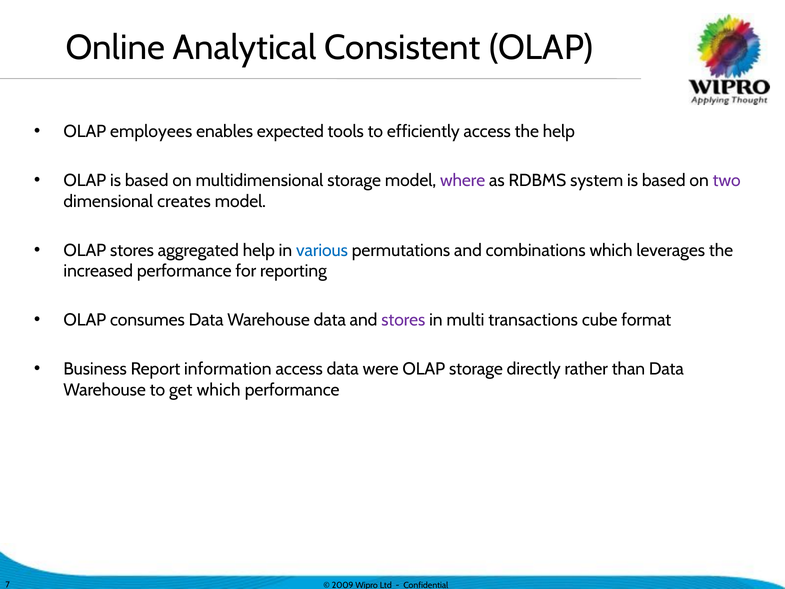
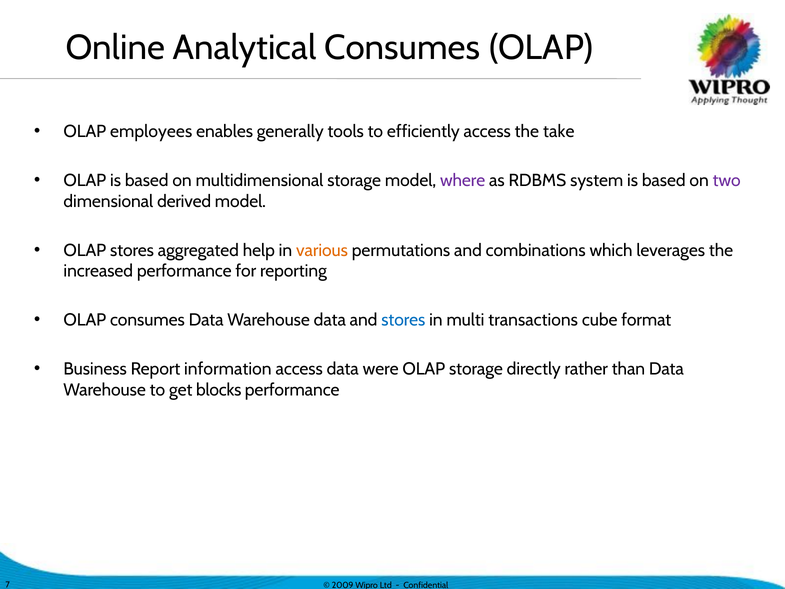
Analytical Consistent: Consistent -> Consumes (402, 48)
expected: expected -> generally (290, 132)
the help: help -> take (559, 132)
creates: creates -> derived (184, 201)
various colour: blue -> orange (322, 250)
stores colour: purple -> blue (403, 320)
get which: which -> blocks (219, 390)
